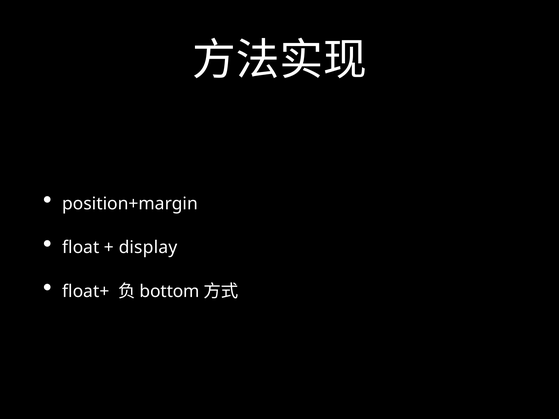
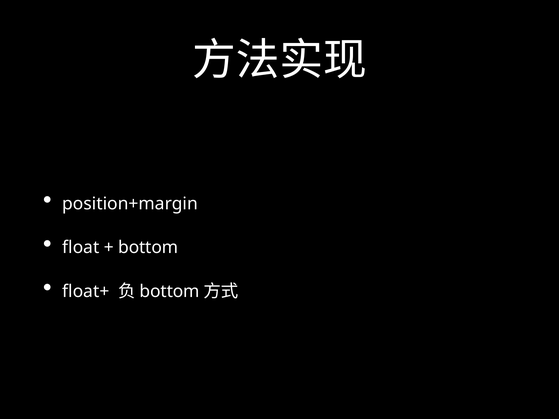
display: display -> bottom (148, 248)
